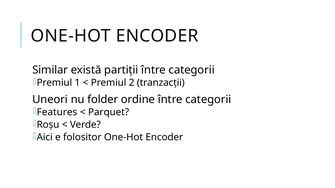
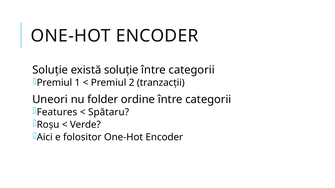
Similar: Similar -> Soluție (50, 70)
există partiții: partiții -> soluție (121, 70)
Parquet: Parquet -> Spătaru (109, 112)
